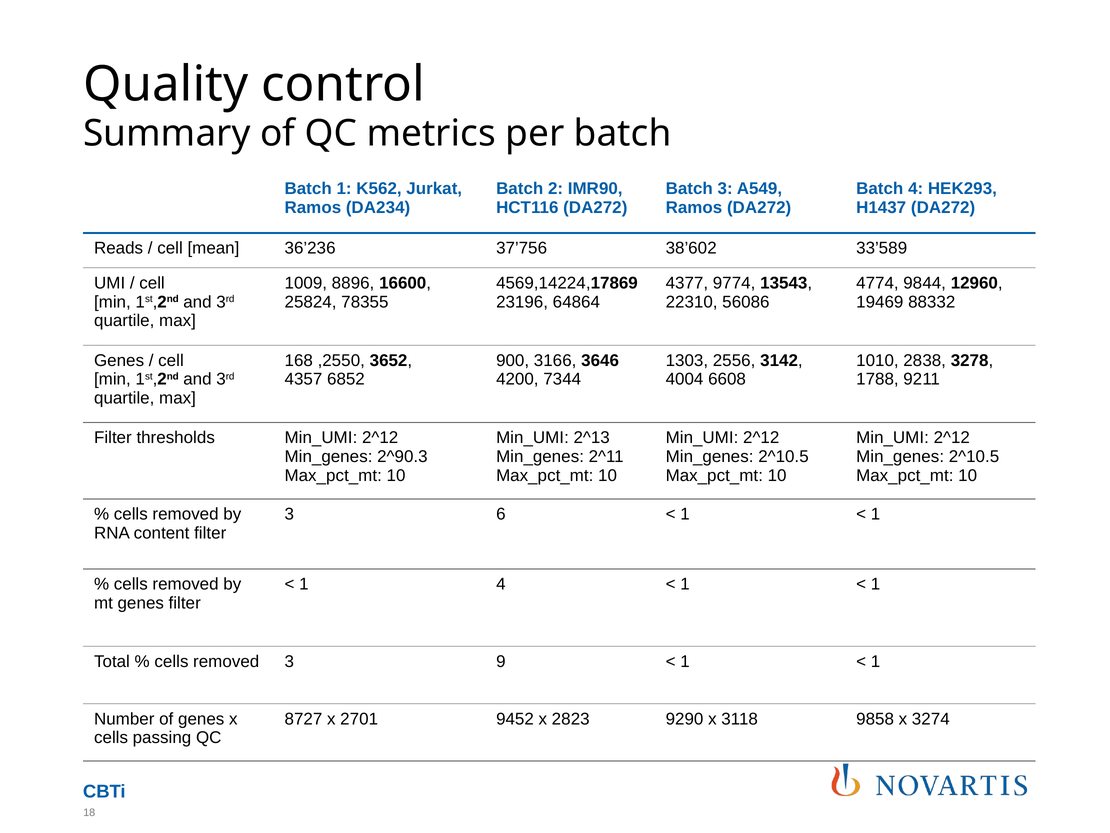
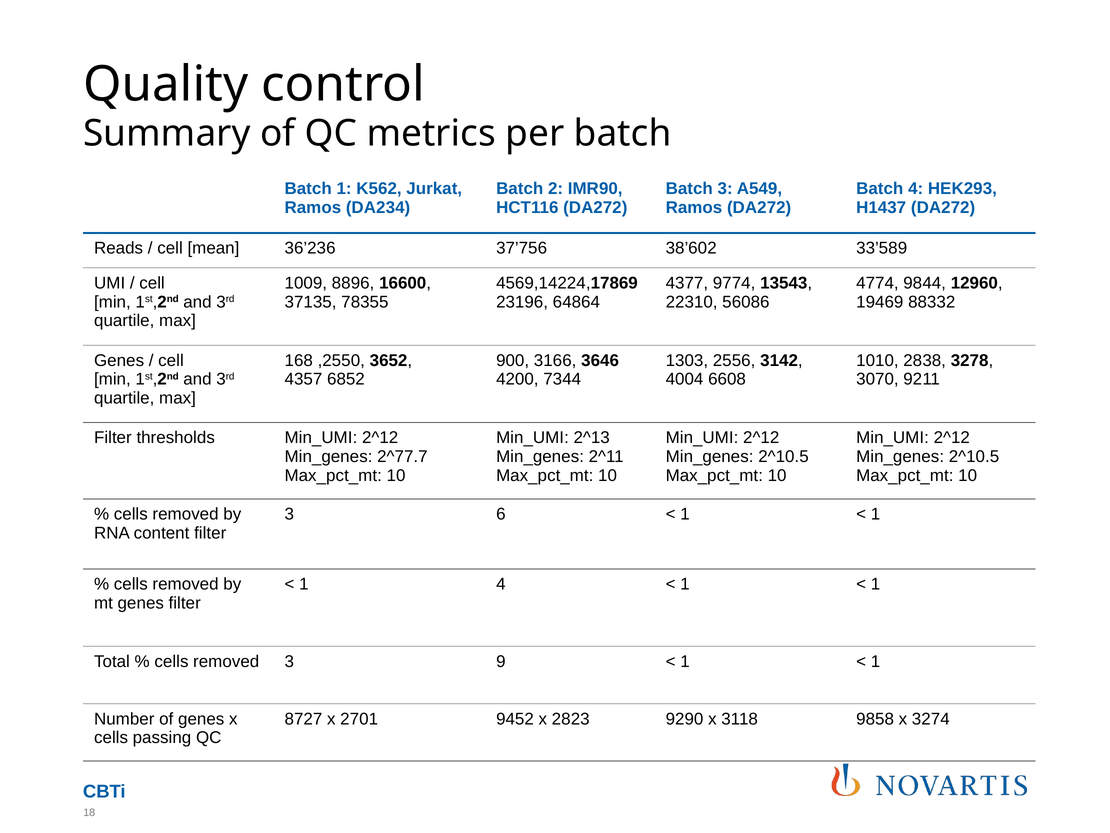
25824: 25824 -> 37135 (311, 302)
1788: 1788 -> 3070 (877, 379)
2^90.3: 2^90.3 -> 2^77.7 (402, 456)
